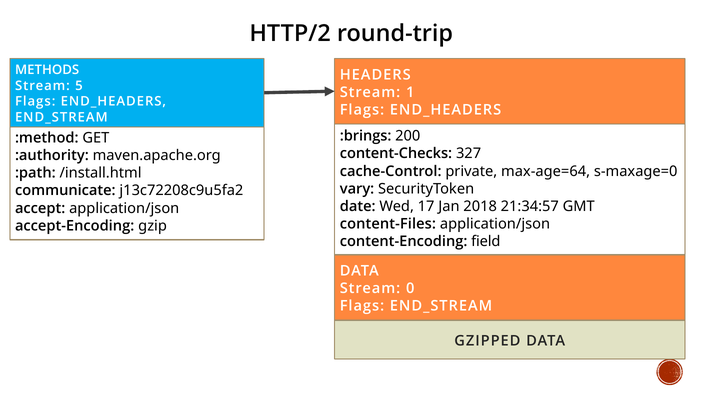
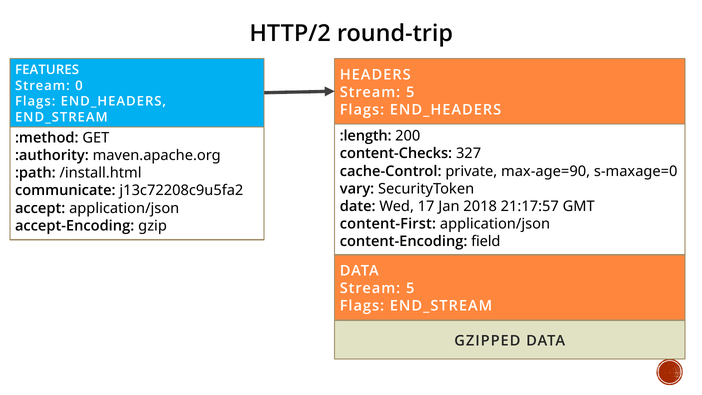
METHODS: METHODS -> FEATURES (47, 70)
5: 5 -> 0 (79, 86)
1: 1 -> 5 (410, 92)
:brings: :brings -> :length (366, 136)
max-age=64: max-age=64 -> max-age=90 (546, 171)
21:34:57: 21:34:57 -> 21:17:57 (530, 206)
content-Files: content-Files -> content-First (388, 224)
0: 0 -> 5 (410, 288)
